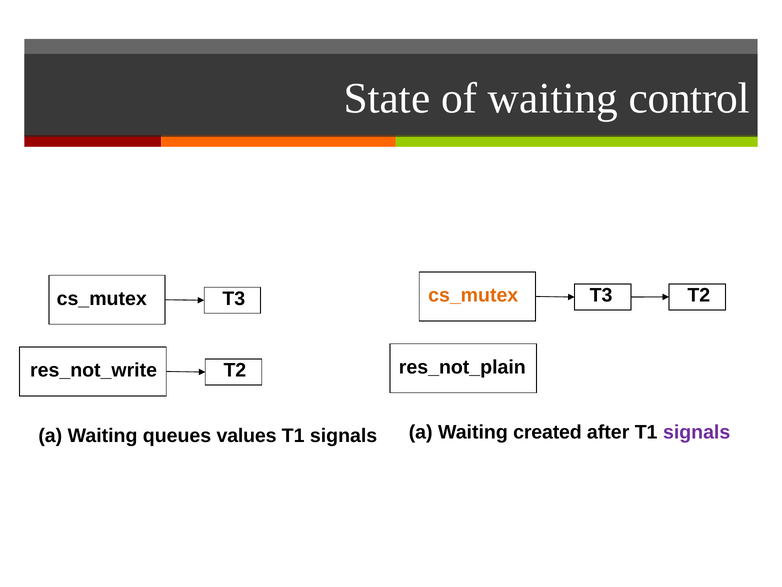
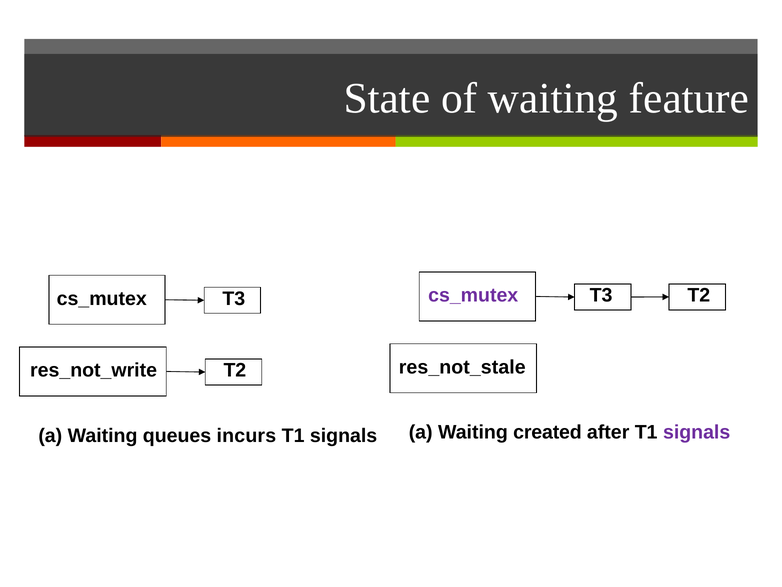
control: control -> feature (689, 98)
cs_mutex colour: orange -> purple (473, 295)
res_not_plain: res_not_plain -> res_not_stale (462, 367)
values: values -> incurs (246, 435)
